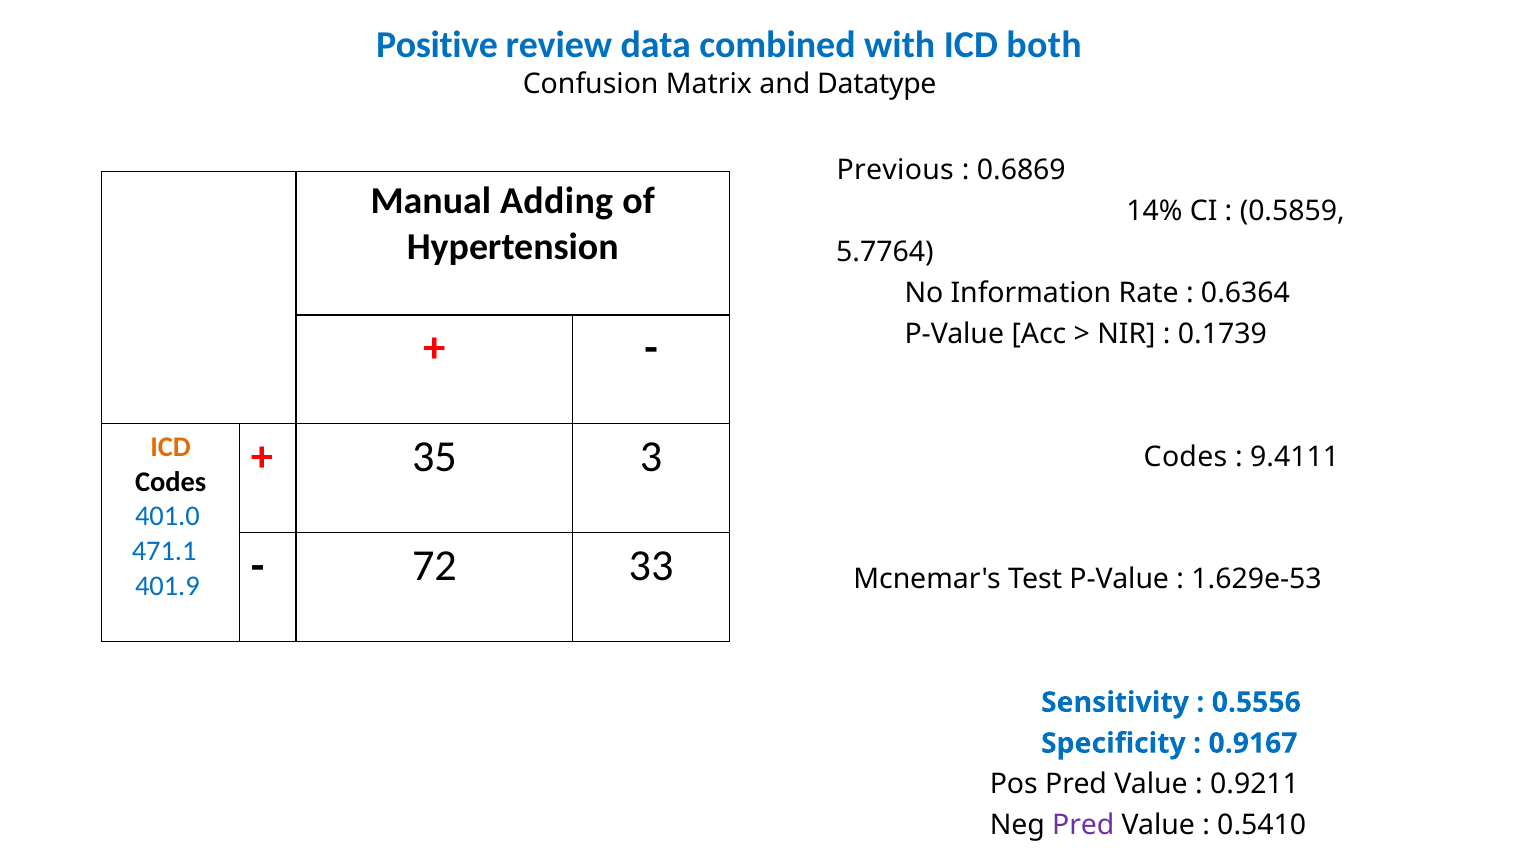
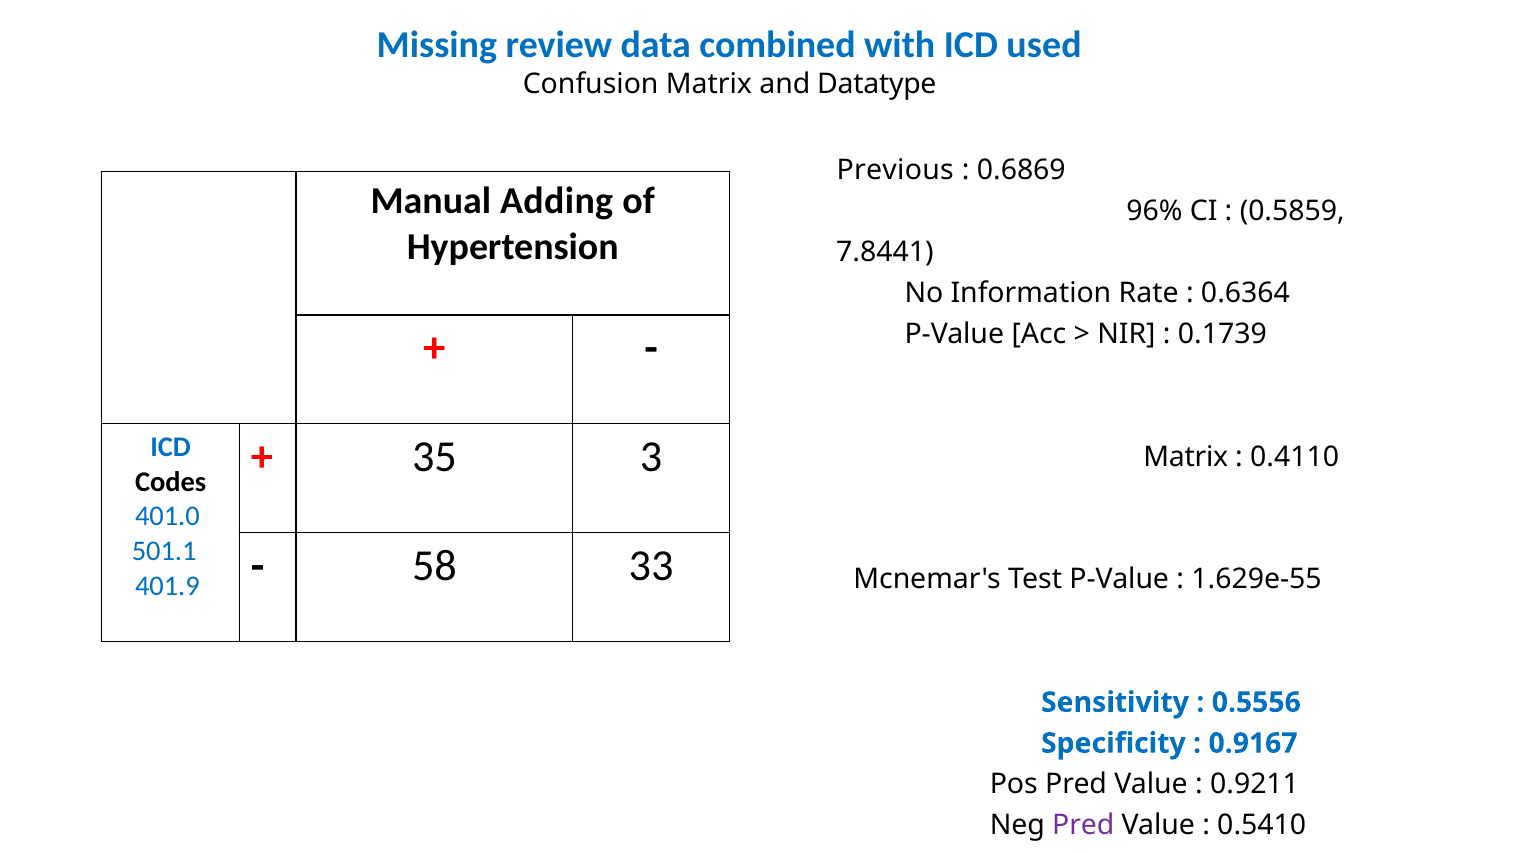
Positive: Positive -> Missing (437, 45)
both: both -> used (1044, 45)
14%: 14% -> 96% (1154, 211)
5.7764: 5.7764 -> 7.8441 (885, 252)
ICD colour: orange -> blue (171, 447)
Codes: Codes -> Matrix (1186, 457)
9.4111: 9.4111 -> 0.4110 (1295, 457)
471.1: 471.1 -> 501.1 (164, 552)
72: 72 -> 58 (434, 566)
1.629e-53: 1.629e-53 -> 1.629e-55 (1257, 580)
